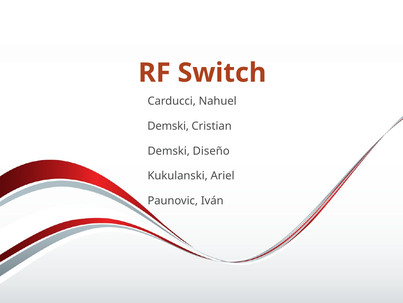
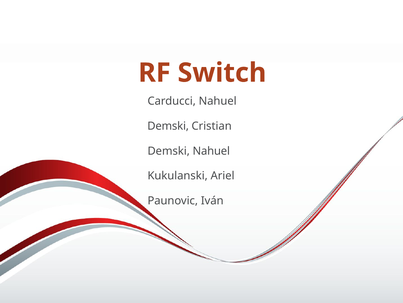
Demski Diseño: Diseño -> Nahuel (211, 151)
